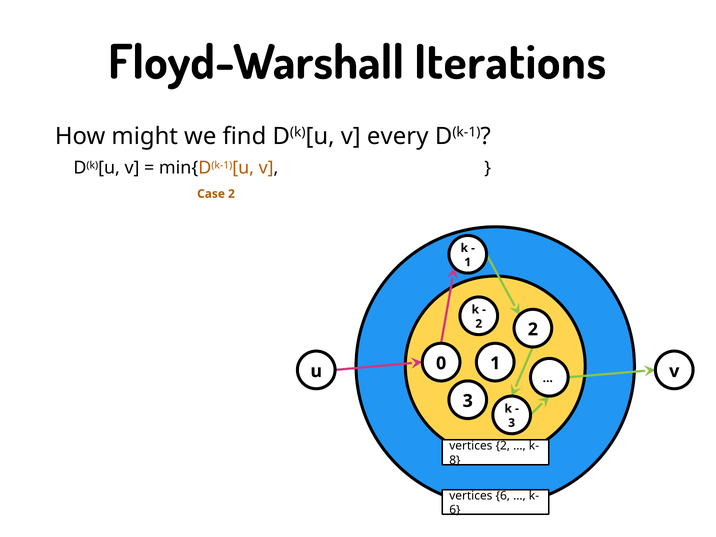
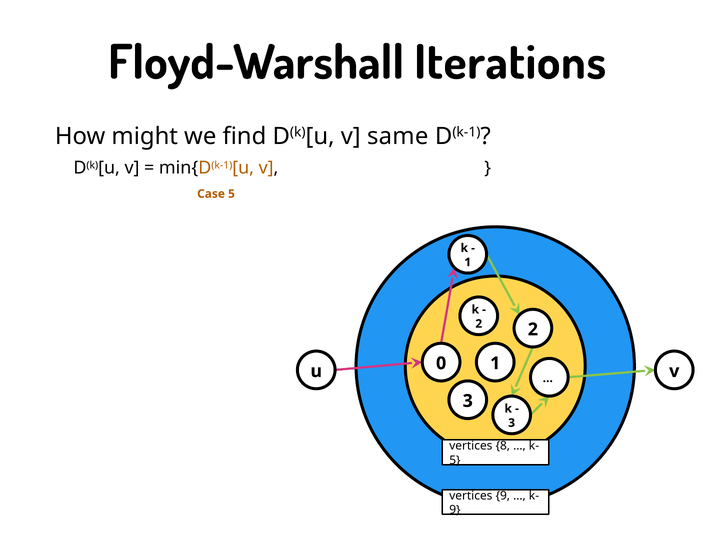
every: every -> same (398, 136)
2: 2 -> 5 (231, 194)
vertices 2: 2 -> 8 (503, 446)
8: 8 -> 5 (455, 460)
vertices 6: 6 -> 9 (503, 496)
6: 6 -> 9 (455, 510)
